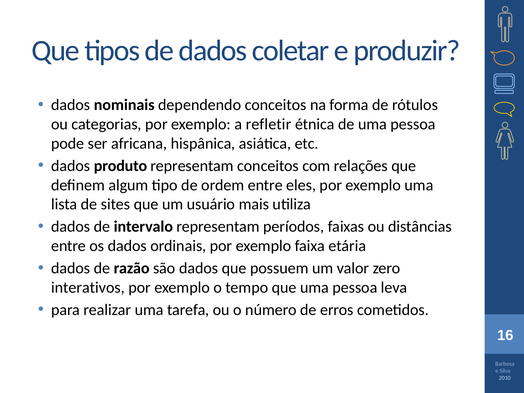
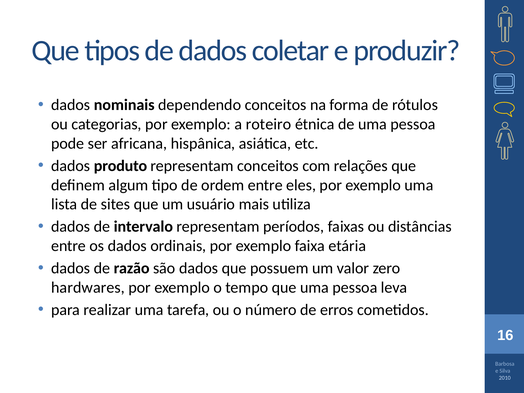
refletir: refletir -> roteiro (269, 124)
interativos: interativos -> hardwares (88, 287)
